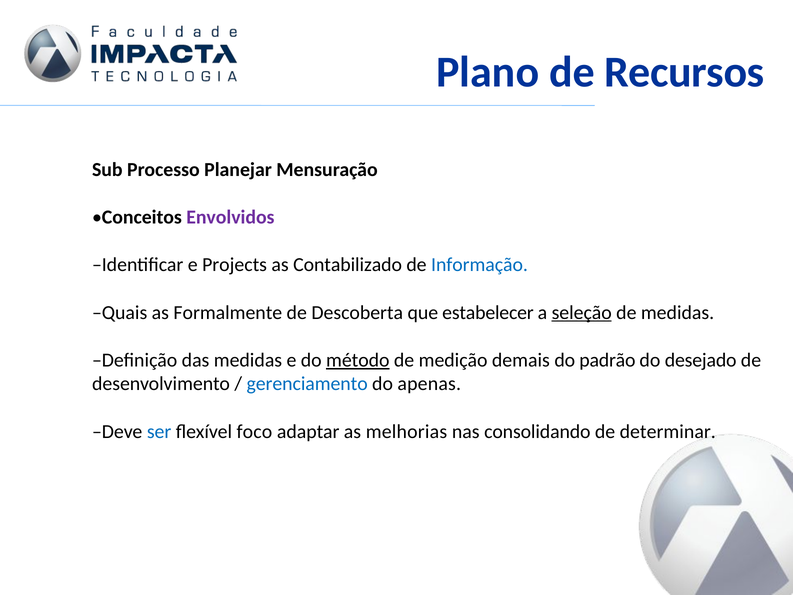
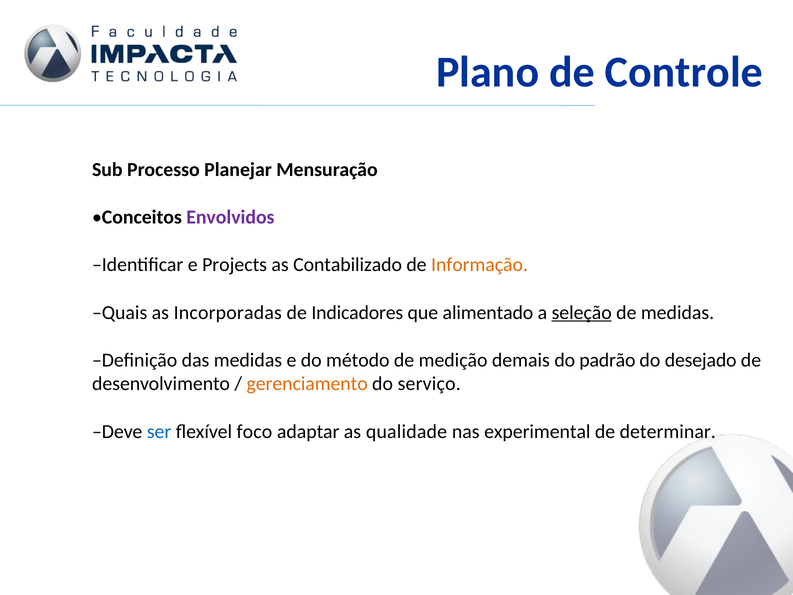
Recursos: Recursos -> Controle (684, 72)
Informação colour: blue -> orange (479, 265)
Formalmente: Formalmente -> Incorporadas (228, 312)
Descoberta: Descoberta -> Indicadores (357, 312)
estabelecer: estabelecer -> alimentado (488, 312)
método underline: present -> none (358, 360)
gerenciamento colour: blue -> orange (307, 384)
apenas: apenas -> serviço (429, 384)
melhorias: melhorias -> qualidade (406, 431)
consolidando: consolidando -> experimental (537, 431)
